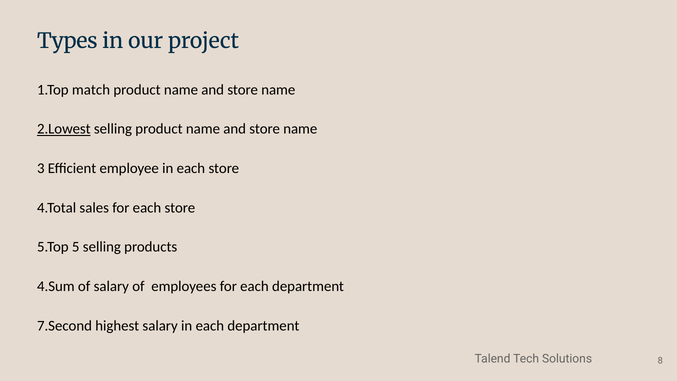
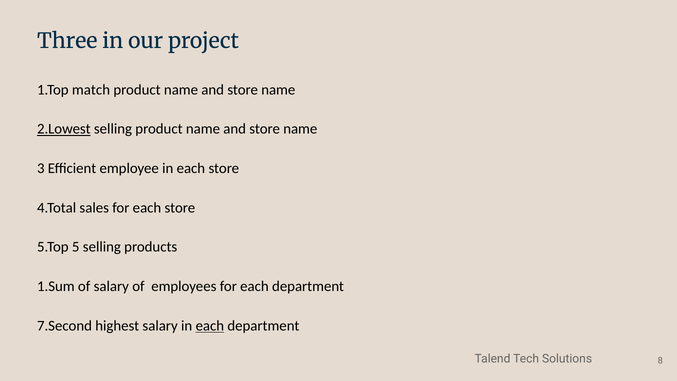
Types: Types -> Three (67, 41)
4.Sum: 4.Sum -> 1.Sum (56, 286)
each underline: none -> present (210, 326)
